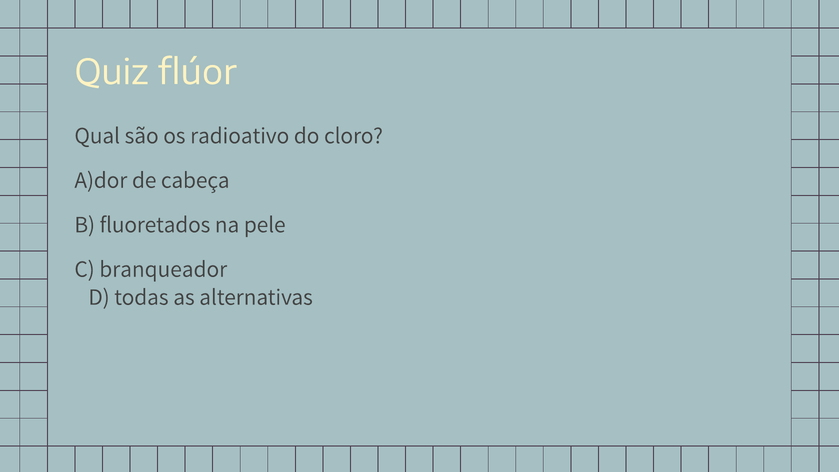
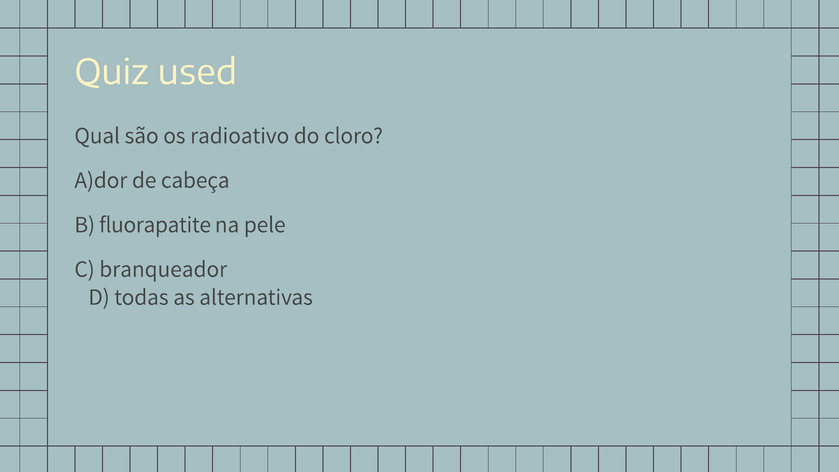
flúor: flúor -> used (197, 73)
fluoretados: fluoretados -> fluorapatite (155, 225)
